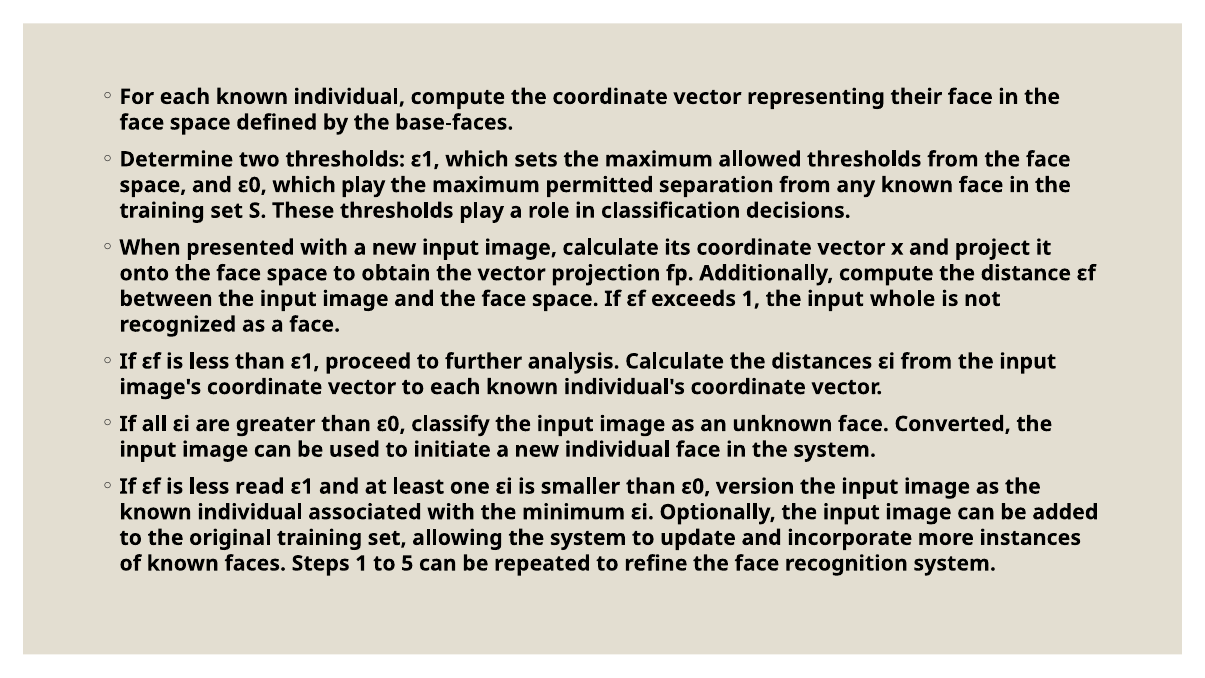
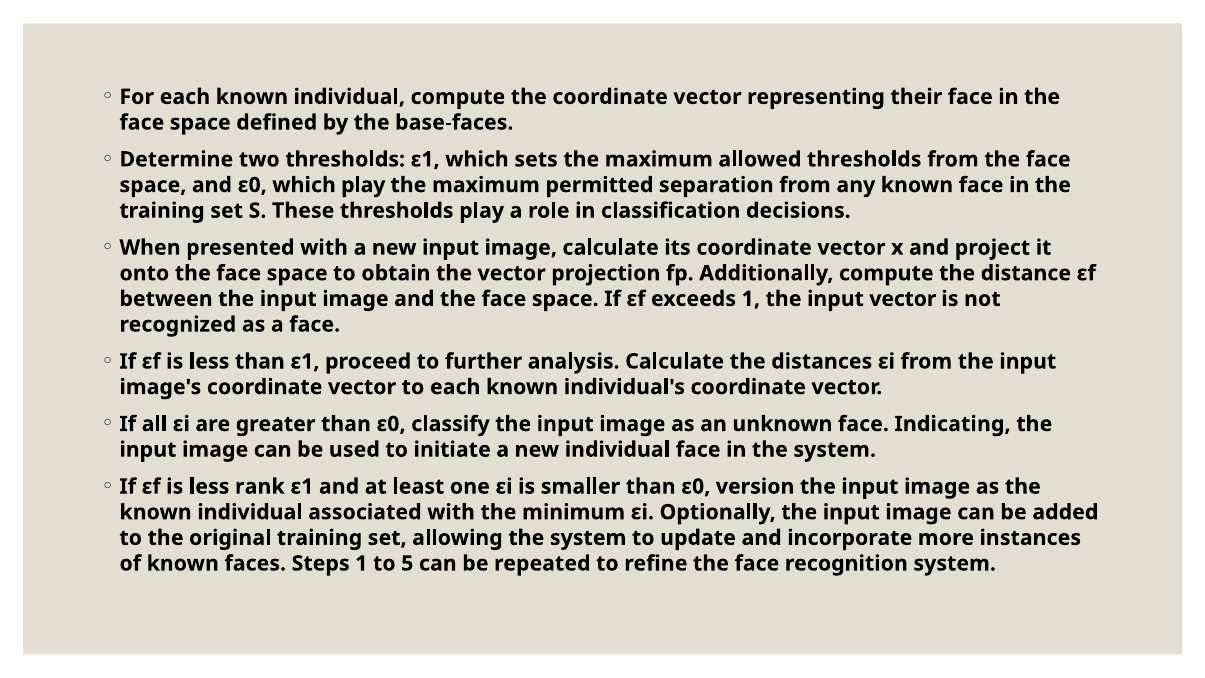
input whole: whole -> vector (903, 299)
Converted: Converted -> Indicating (953, 424)
read: read -> rank (260, 486)
